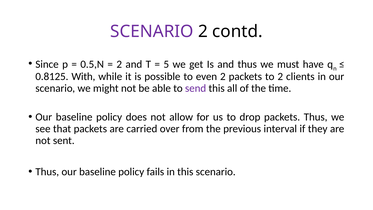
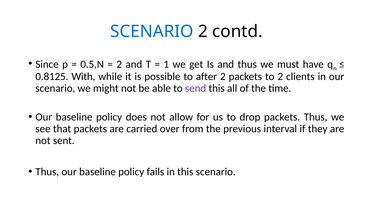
SCENARIO colour: purple -> blue (152, 31)
5: 5 -> 1 (166, 64)
even: even -> after (206, 76)
